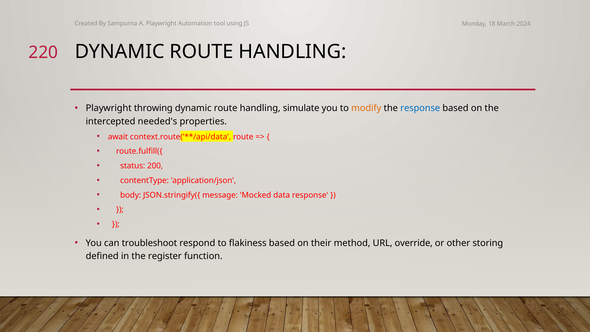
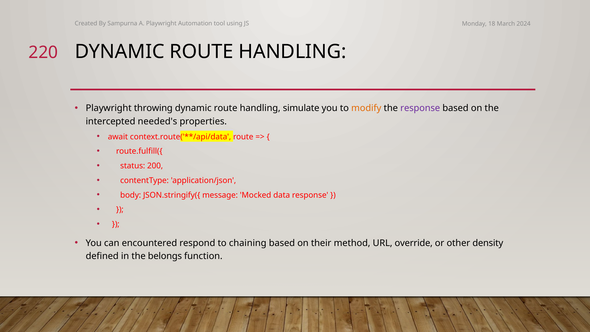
response colour: blue -> purple (420, 108)
troubleshoot: troubleshoot -> encountered (149, 243)
flakiness: flakiness -> chaining (248, 243)
storing: storing -> density (488, 243)
register: register -> belongs (165, 256)
